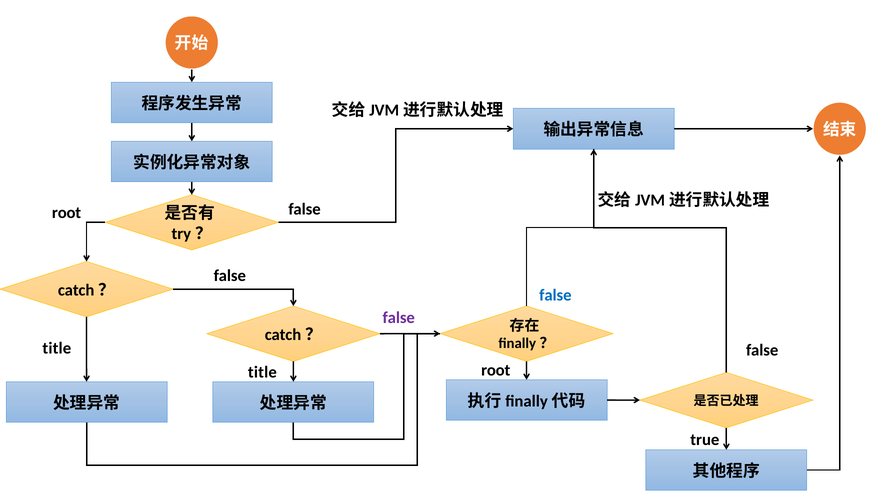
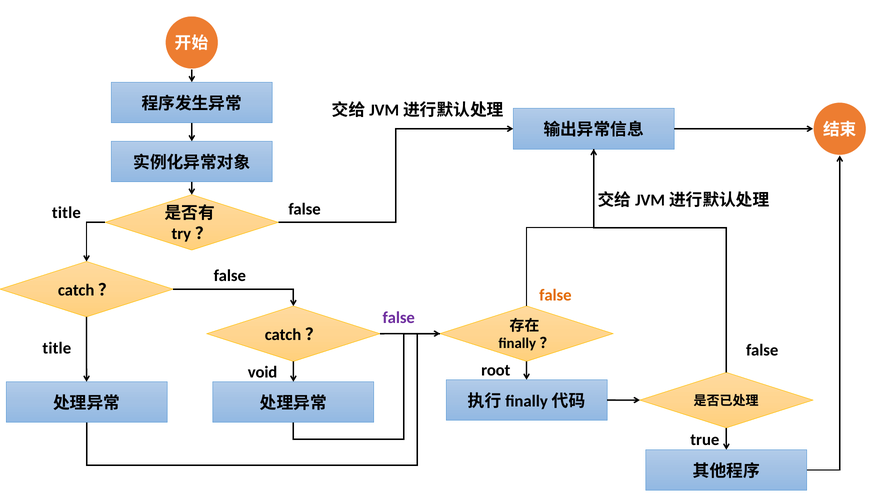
root: root -> title (66, 213)
false colour: blue -> orange (555, 295)
title: title -> void (263, 373)
